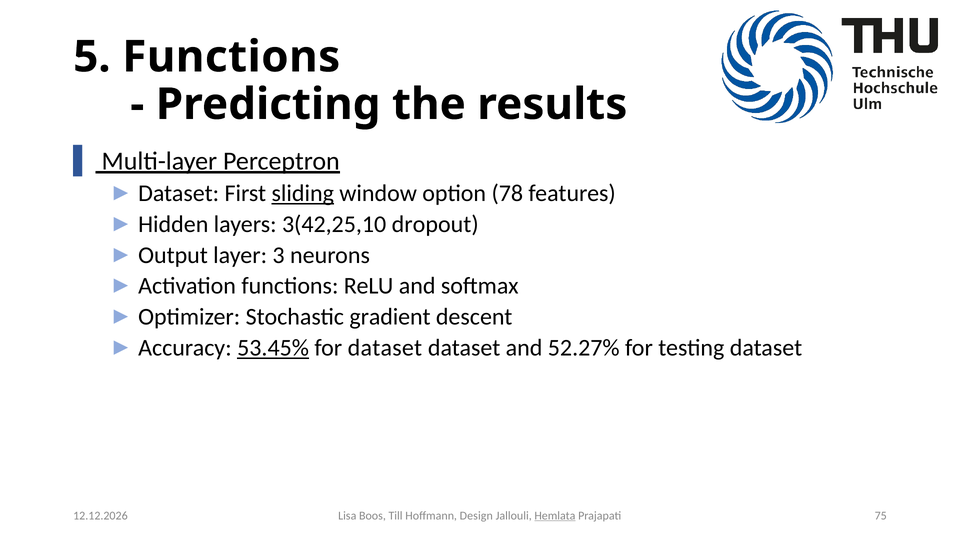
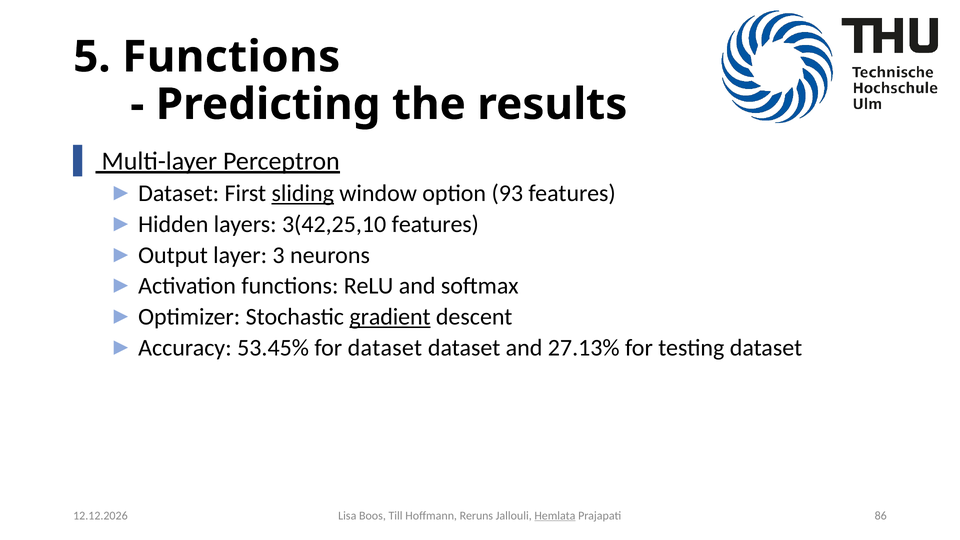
78: 78 -> 93 (507, 193)
3(42,25,10 dropout: dropout -> features (435, 224)
gradient underline: none -> present (390, 317)
53.45% underline: present -> none (273, 348)
52.27%: 52.27% -> 27.13% (584, 348)
Design: Design -> Reruns (476, 516)
75: 75 -> 86 (881, 516)
